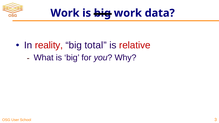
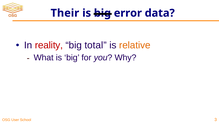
Work: Work -> Their (65, 13)
work: work -> error (128, 13)
relative colour: red -> orange (135, 45)
